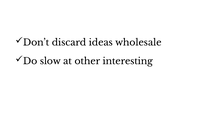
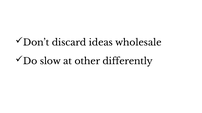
interesting: interesting -> differently (128, 62)
